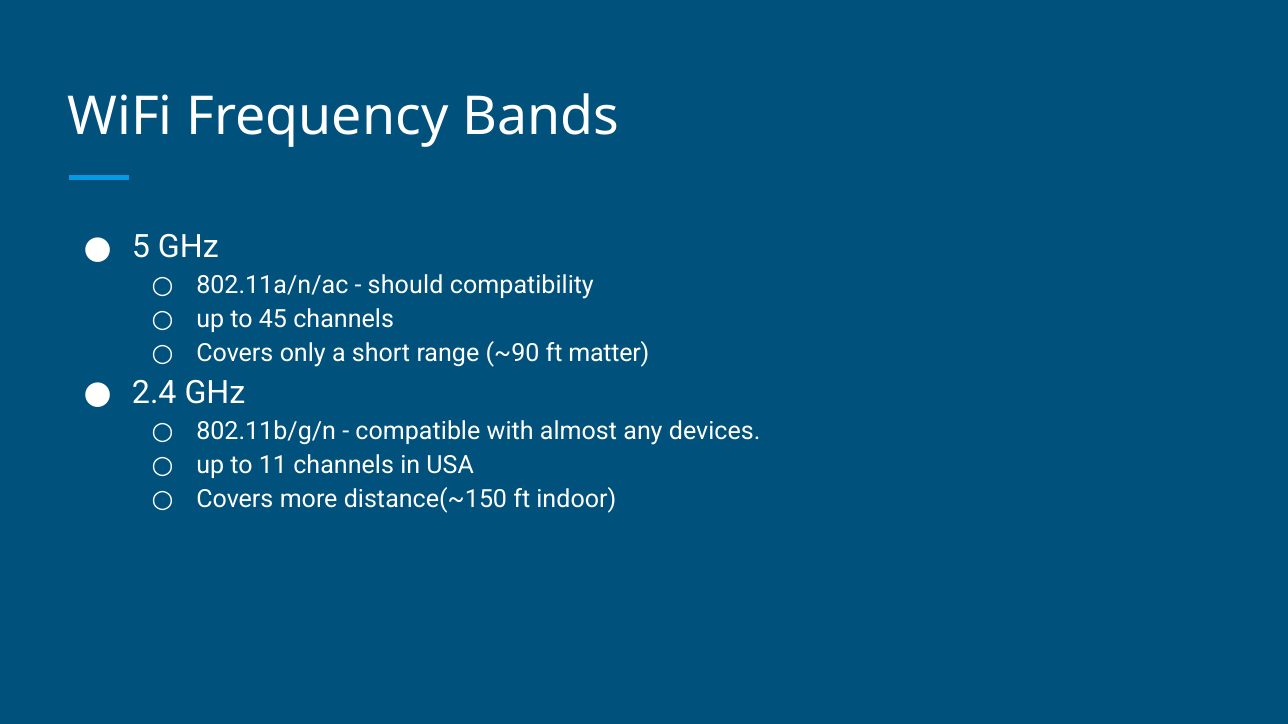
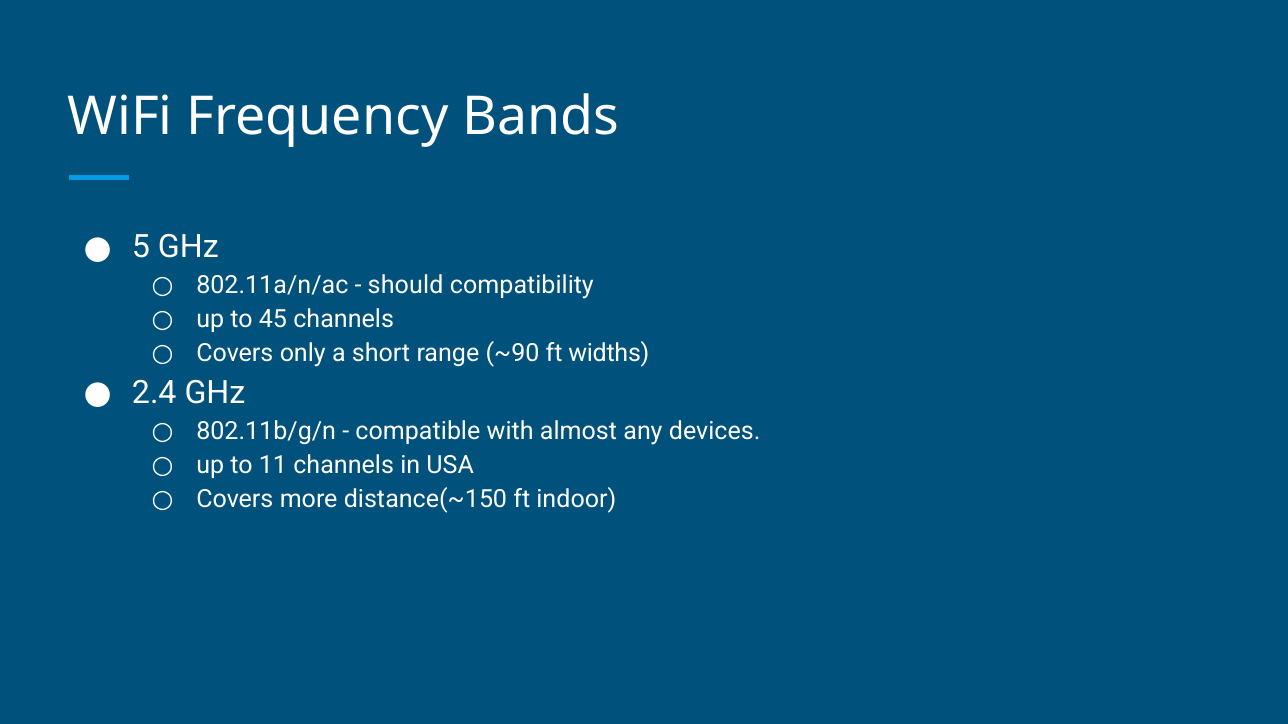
matter: matter -> widths (609, 354)
